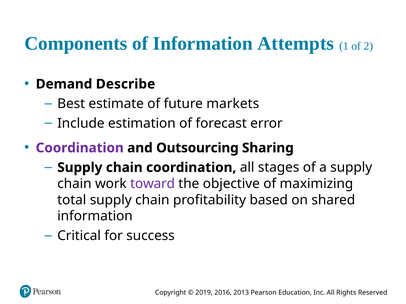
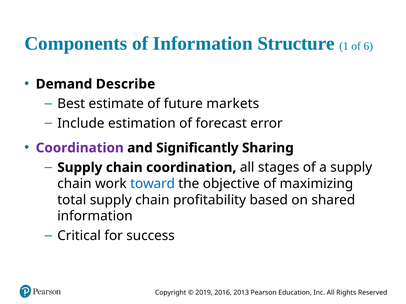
Attempts: Attempts -> Structure (296, 44)
2: 2 -> 6 (368, 46)
Outsourcing: Outsourcing -> Significantly (197, 148)
toward colour: purple -> blue (153, 184)
